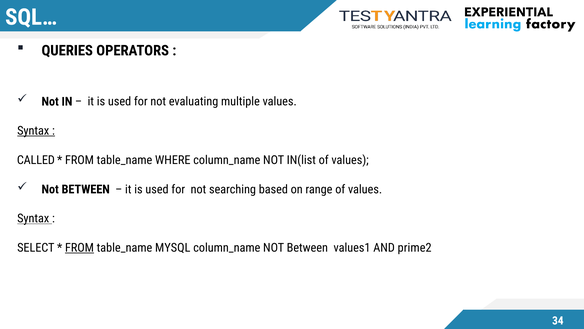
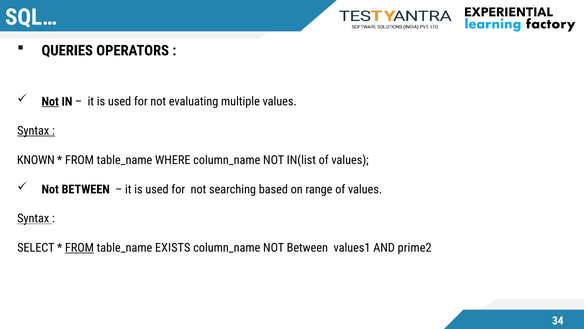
Not underline: none -> present (50, 101)
CALLED: CALLED -> KNOWN (36, 160)
MYSQL: MYSQL -> EXISTS (173, 247)
